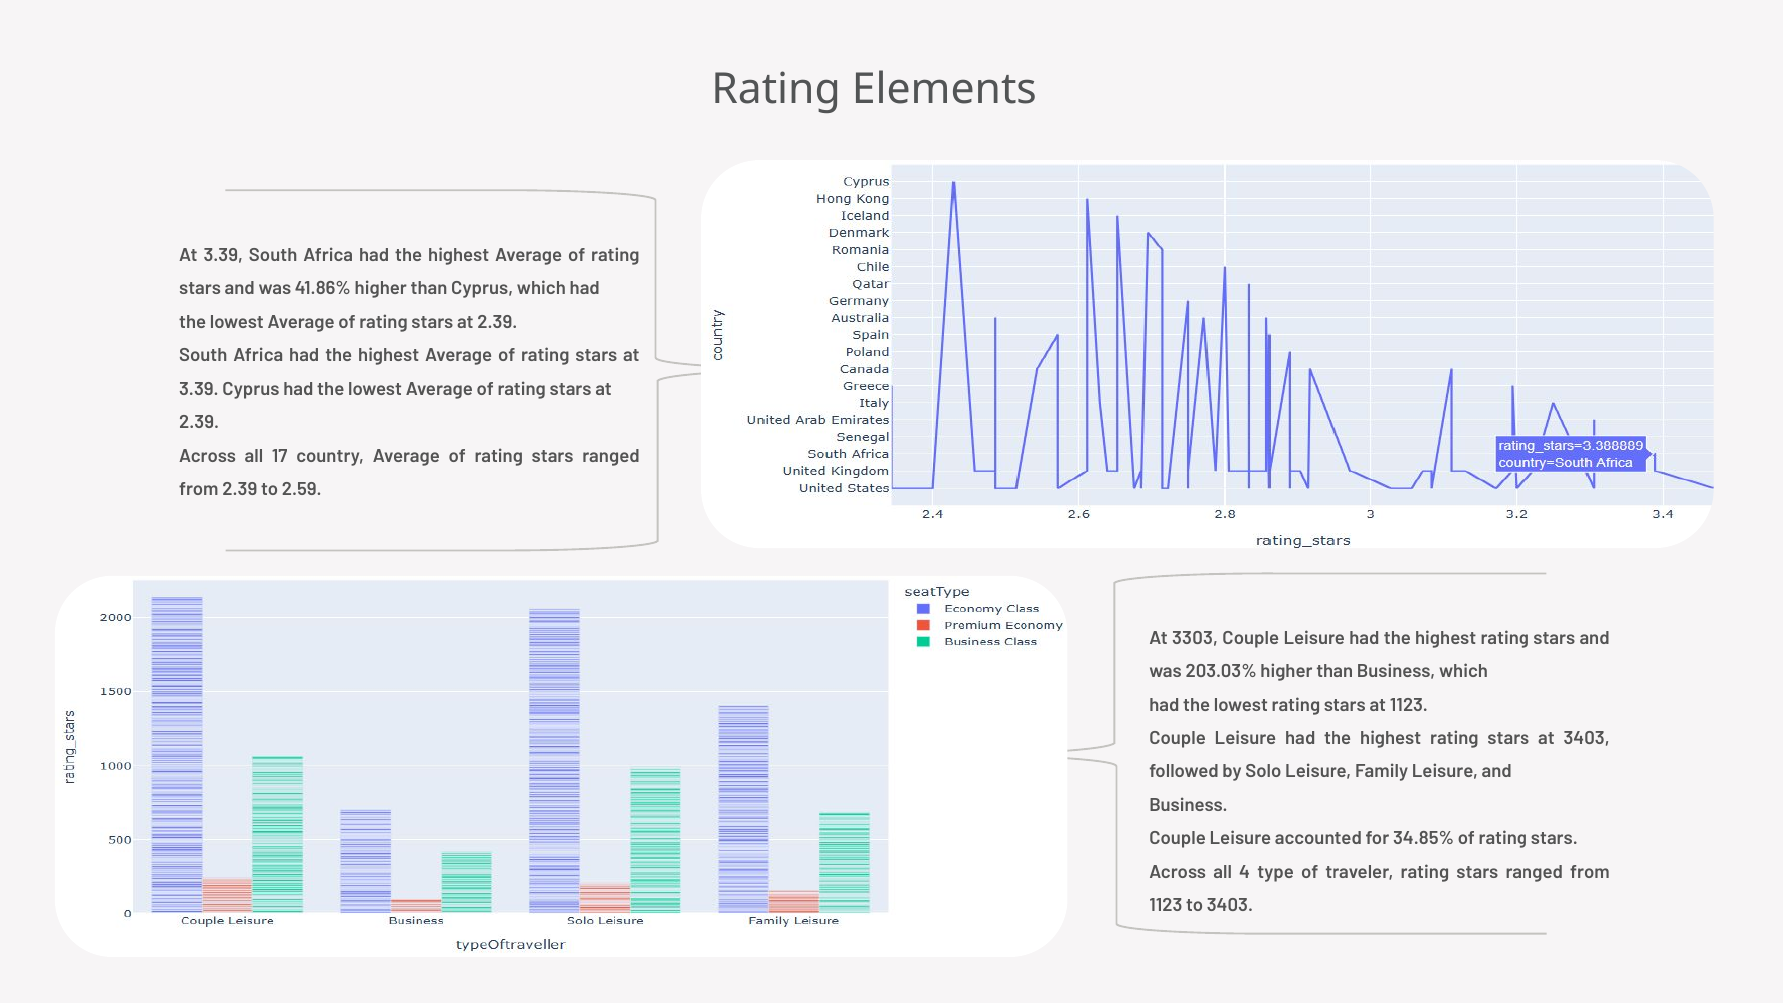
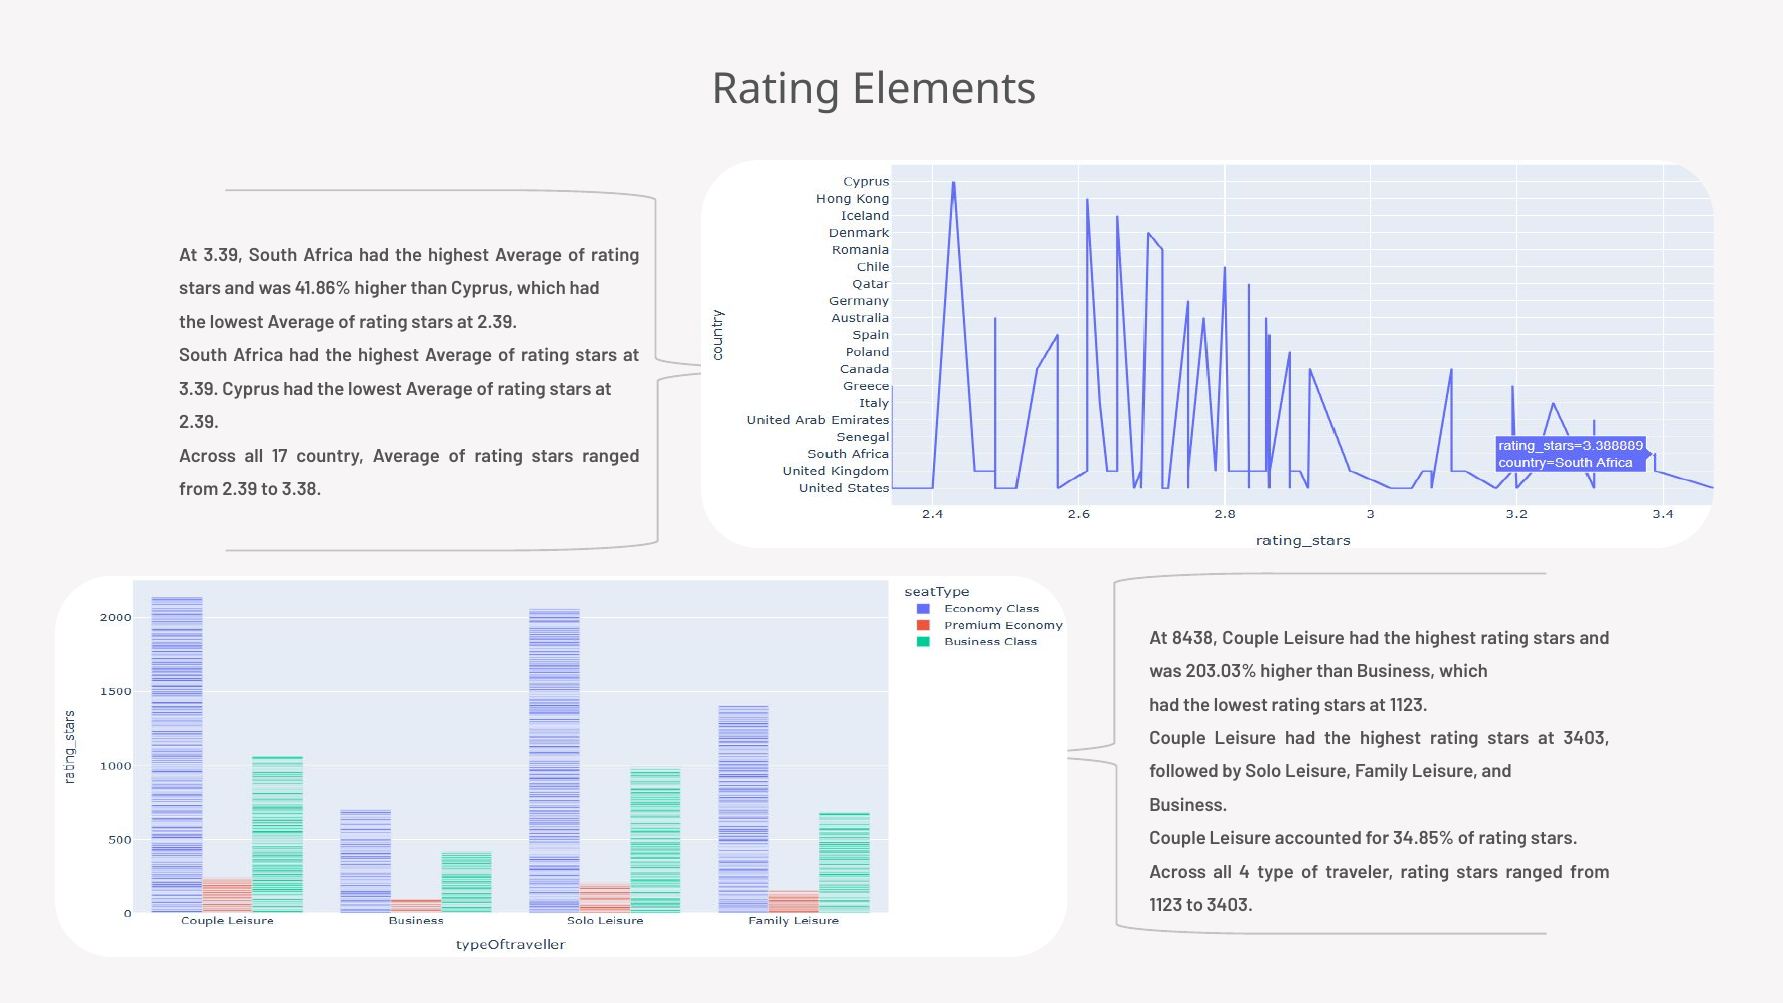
2.59: 2.59 -> 3.38 (302, 489)
3303: 3303 -> 8438 (1195, 638)
